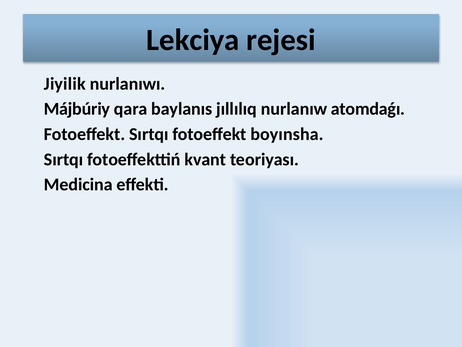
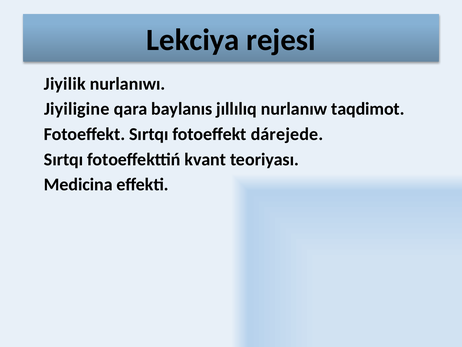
Májbúriy: Májbúriy -> Jiyiligine (77, 109)
atomdaǵı: atomdaǵı -> taqdimot (368, 109)
boyınsha: boyınsha -> dárejede (287, 134)
